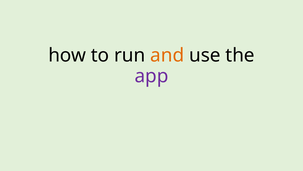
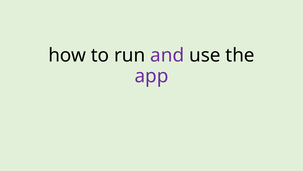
and colour: orange -> purple (167, 55)
